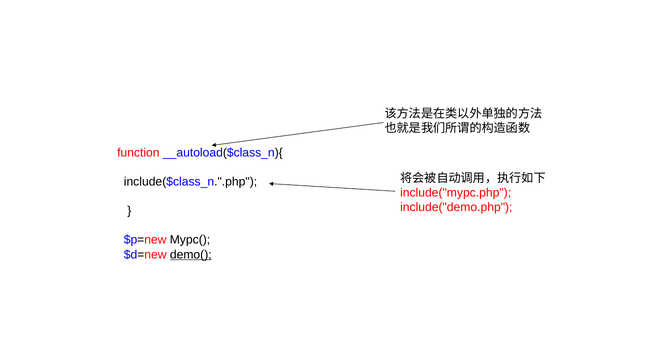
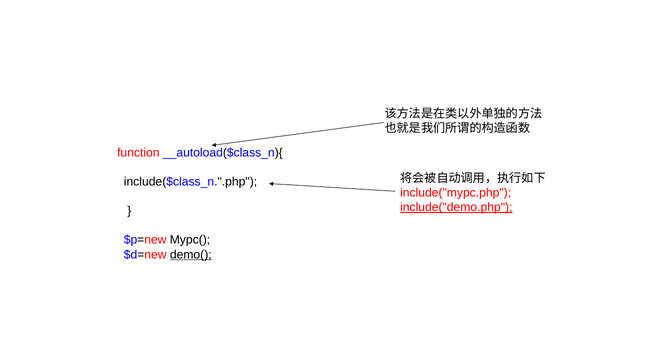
include("demo.php underline: none -> present (456, 207)
